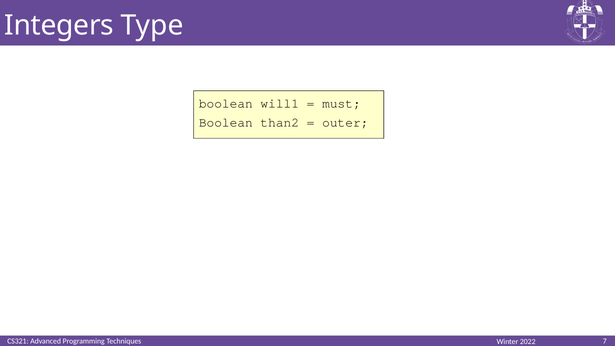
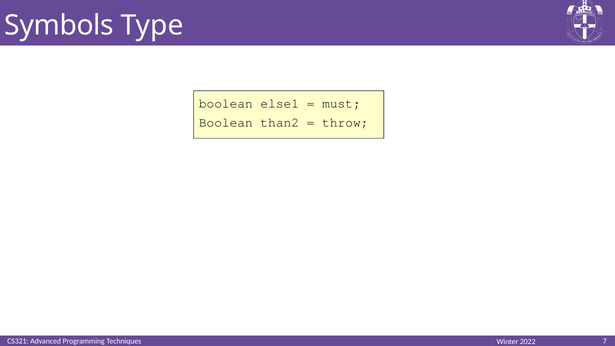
Integers: Integers -> Symbols (59, 25)
will1: will1 -> else1 (280, 104)
outer: outer -> throw (345, 123)
